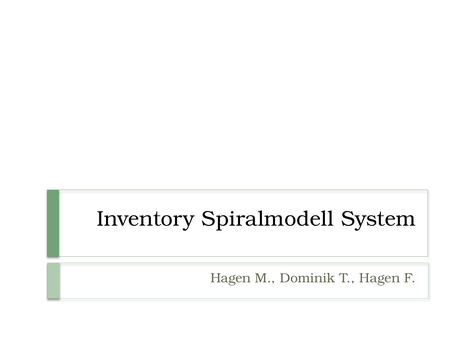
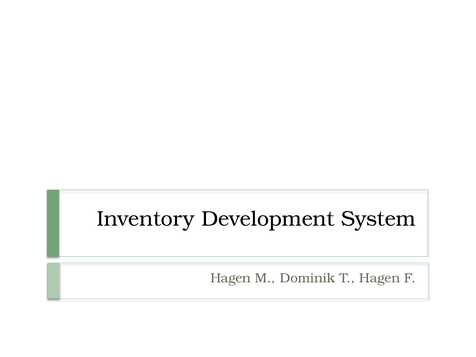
Spiralmodell: Spiralmodell -> Development (268, 219)
